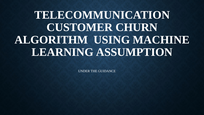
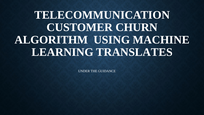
ASSUMPTION: ASSUMPTION -> TRANSLATES (134, 52)
